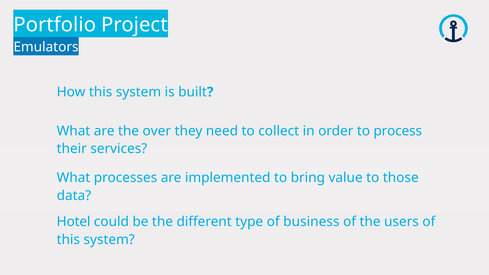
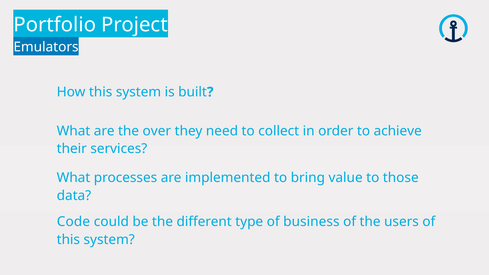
process: process -> achieve (398, 131)
Hotel: Hotel -> Code (73, 222)
